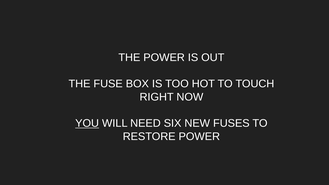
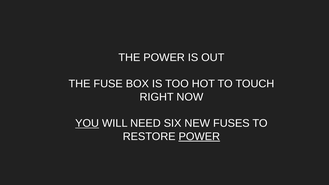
POWER underline: none -> present (199, 136)
